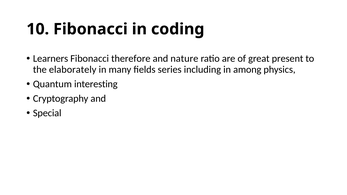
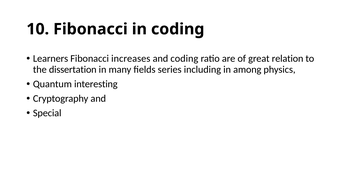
therefore: therefore -> increases (131, 59)
and nature: nature -> coding (184, 59)
present: present -> relation (288, 59)
elaborately: elaborately -> dissertation (73, 70)
